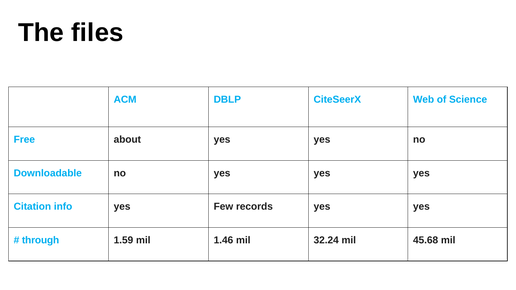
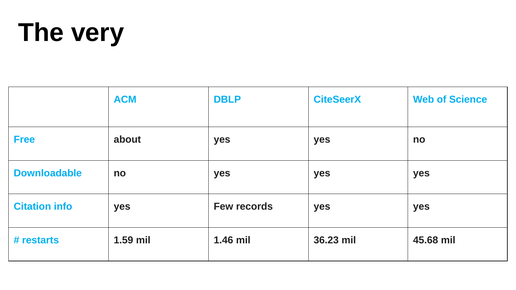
files: files -> very (98, 33)
through: through -> restarts (40, 240)
32.24: 32.24 -> 36.23 (326, 240)
